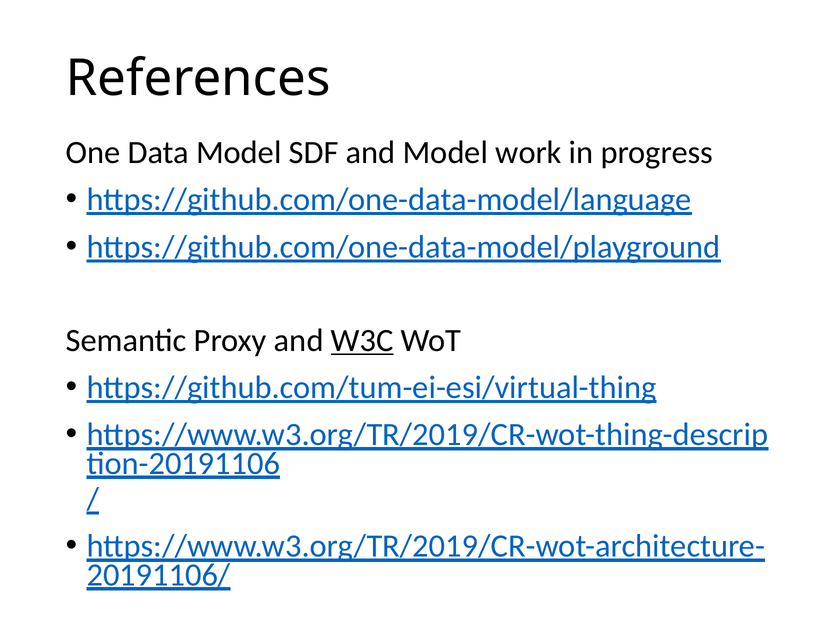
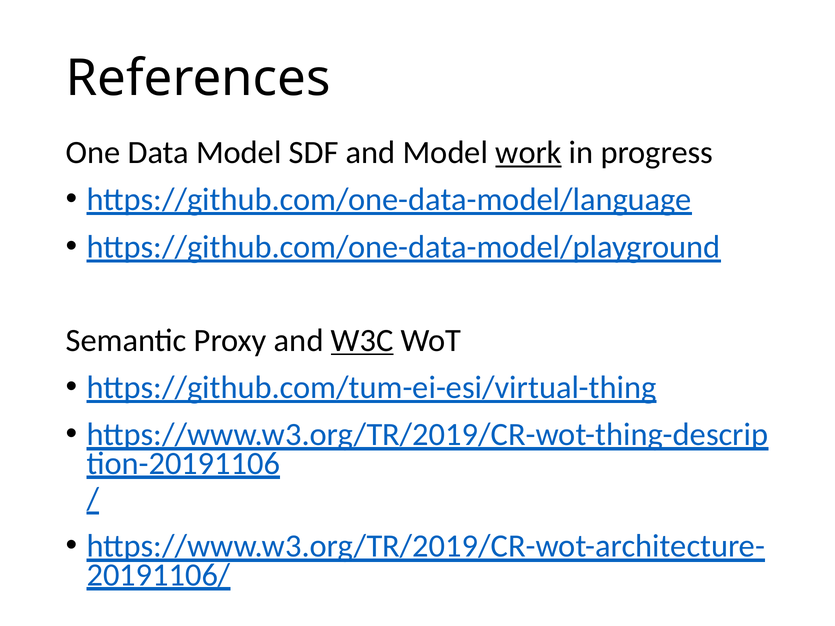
work underline: none -> present (528, 152)
